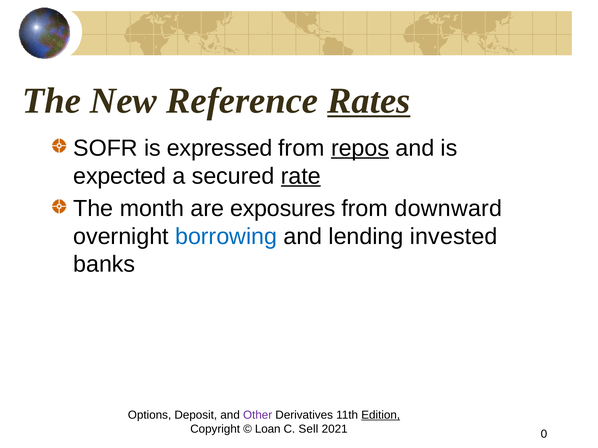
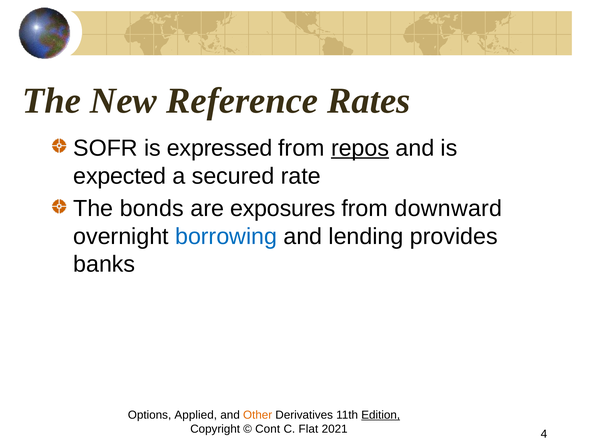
Rates underline: present -> none (369, 101)
rate underline: present -> none (301, 176)
month: month -> bonds (152, 209)
invested: invested -> provides (454, 237)
Deposit: Deposit -> Applied (196, 415)
Other colour: purple -> orange (258, 415)
Loan: Loan -> Cont (268, 429)
Sell: Sell -> Flat (308, 429)
0: 0 -> 4 (544, 434)
